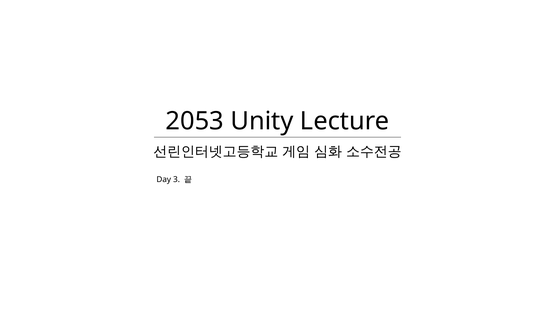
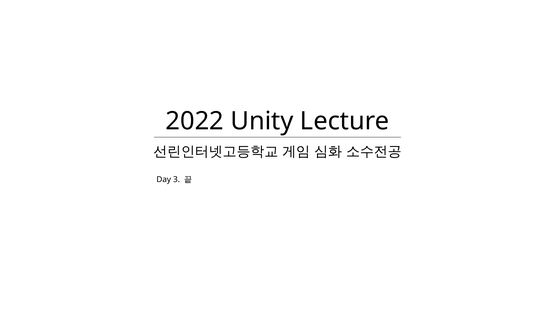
2053: 2053 -> 2022 (195, 121)
